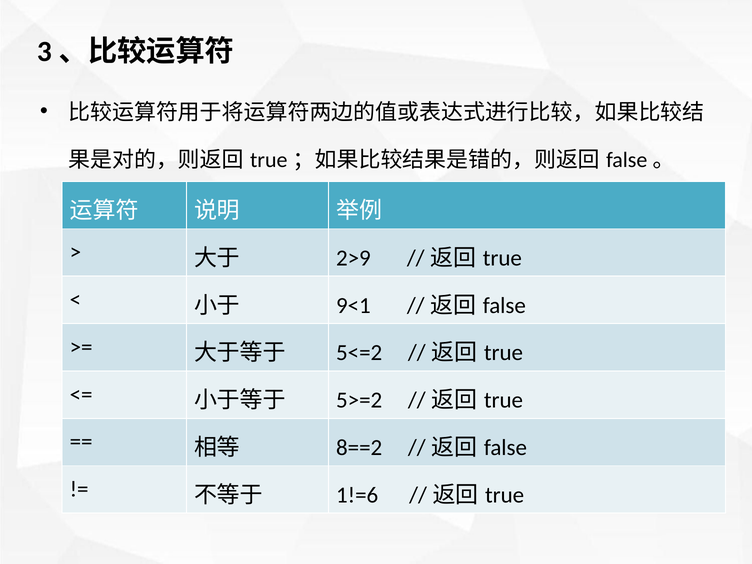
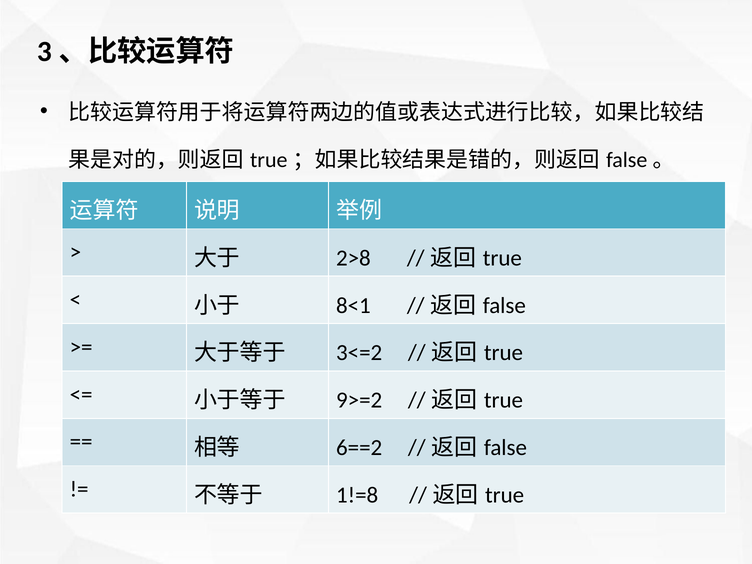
2>9: 2>9 -> 2>8 (353, 258)
9<1: 9<1 -> 8<1 (353, 306)
5<=2: 5<=2 -> 3<=2 (359, 353)
5>=2: 5>=2 -> 9>=2 (359, 400)
8==2: 8==2 -> 6==2 (359, 448)
1!=6: 1!=6 -> 1!=8 (357, 495)
